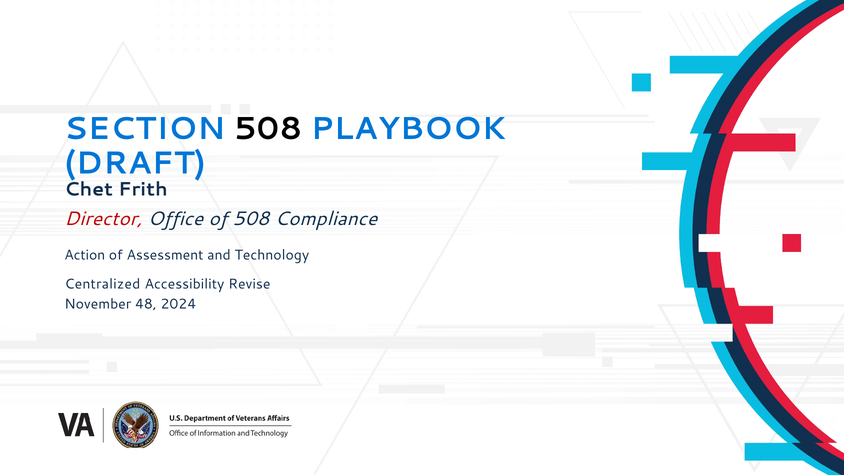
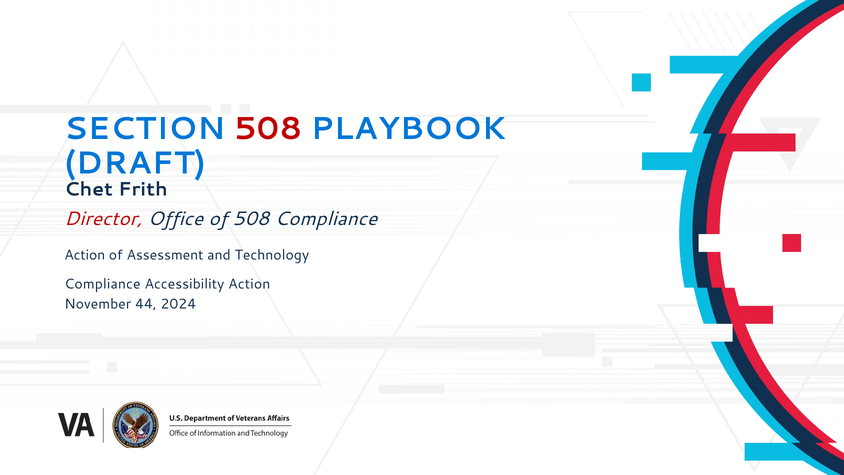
508 colour: black -> red (268, 129)
Centralized: Centralized -> Compliance (102, 284)
Accessibility Revise: Revise -> Action (249, 284)
48: 48 -> 44 (146, 304)
